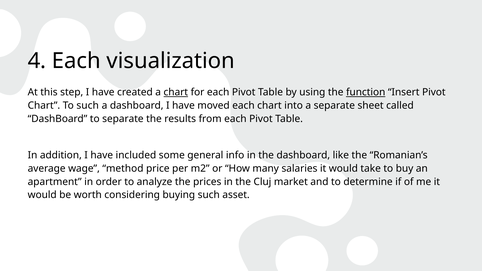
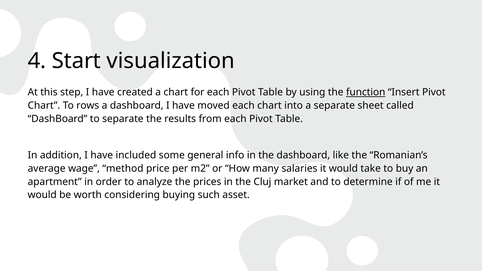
4 Each: Each -> Start (76, 61)
chart underline: present -> none (176, 92)
To such: such -> rows (88, 106)
